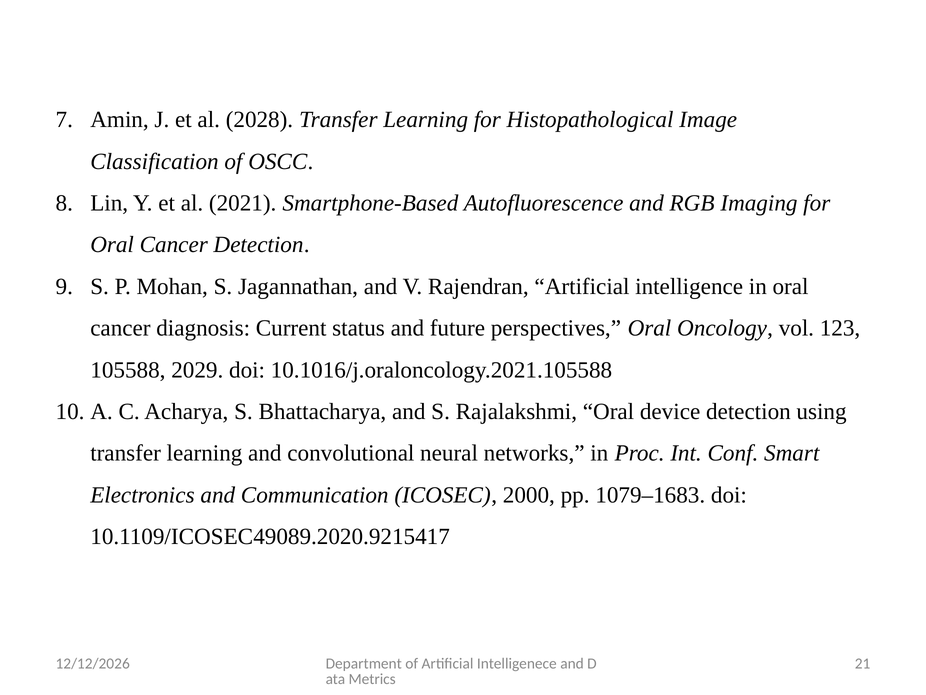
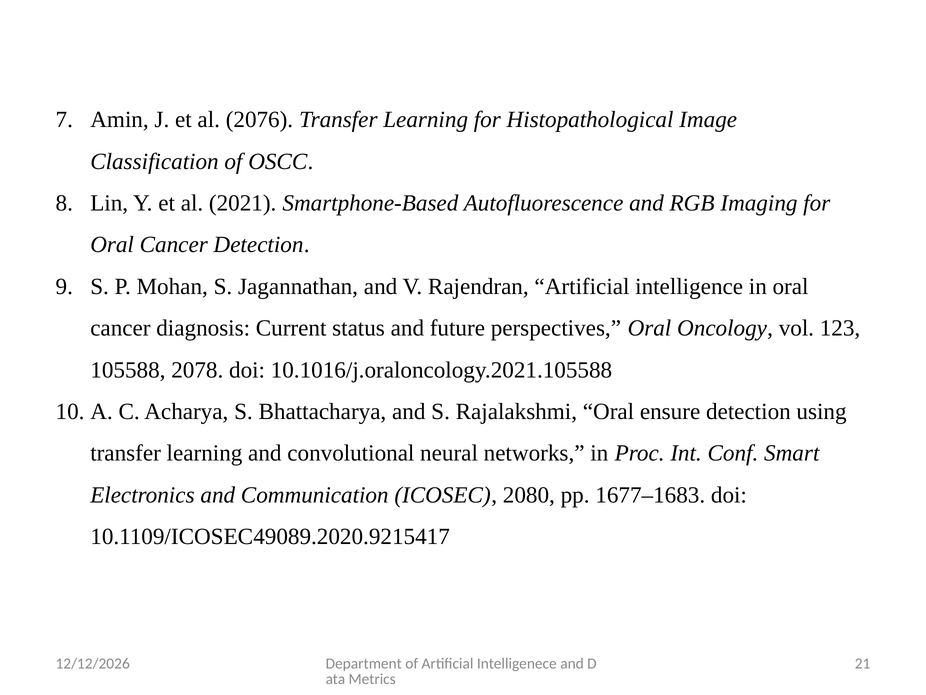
2028: 2028 -> 2076 (259, 120)
2029: 2029 -> 2078 (197, 370)
device: device -> ensure (670, 411)
2000: 2000 -> 2080 (529, 495)
1079–1683: 1079–1683 -> 1677–1683 (650, 495)
